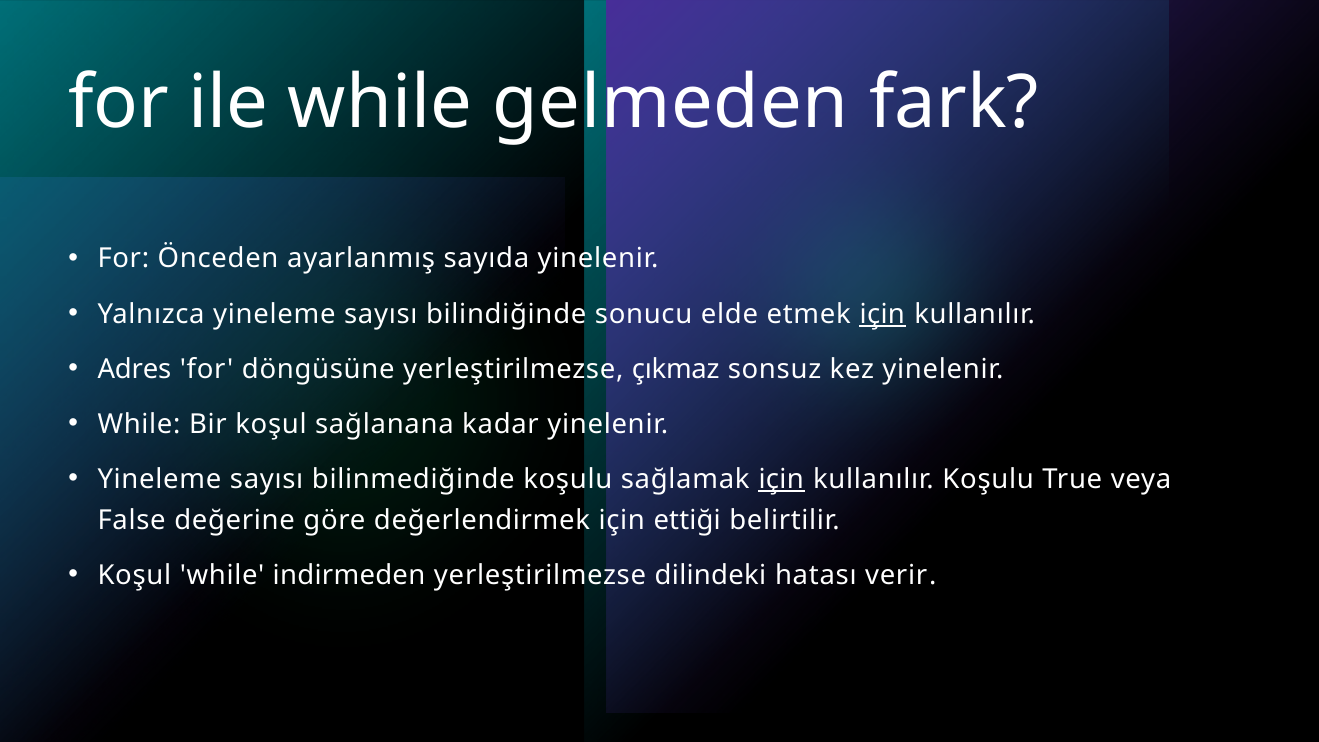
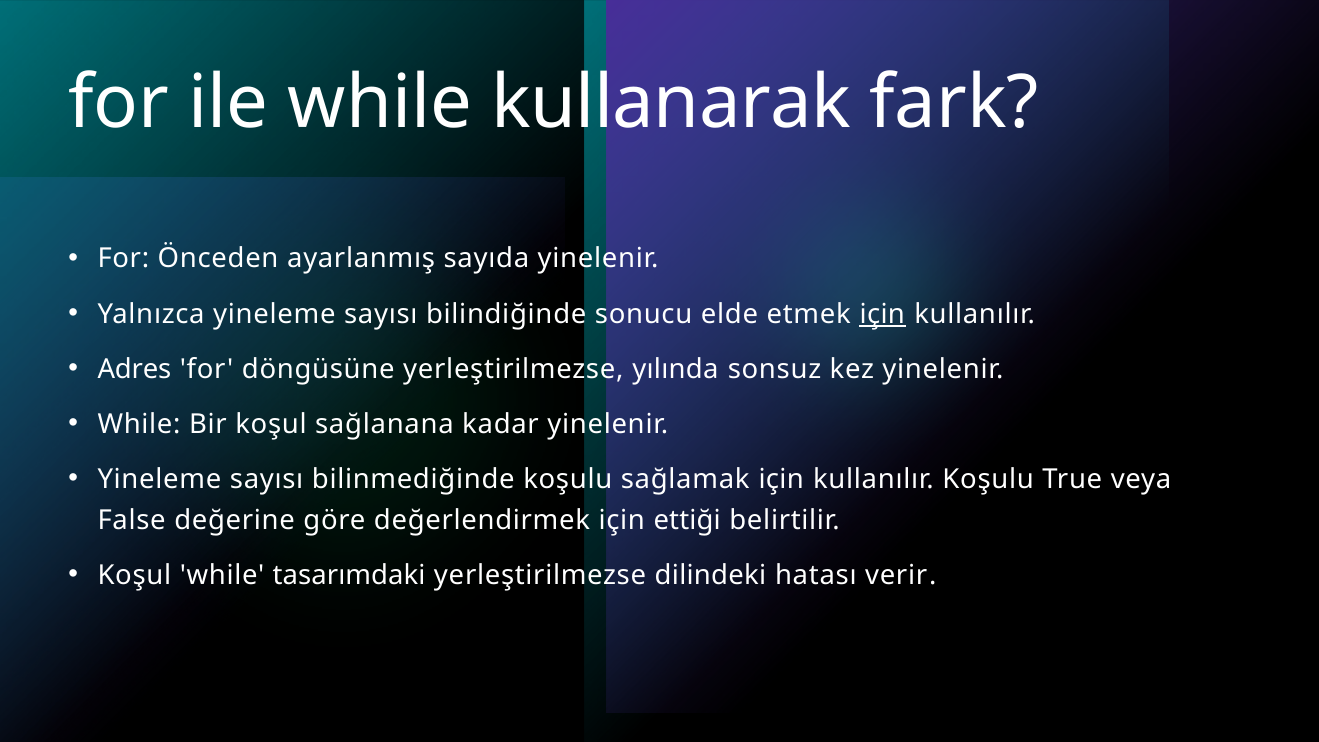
gelmeden: gelmeden -> kullanarak (671, 103)
çıkmaz: çıkmaz -> yılında (675, 369)
için underline: present -> none (781, 479)
indirmeden: indirmeden -> tasarımdaki (349, 575)
